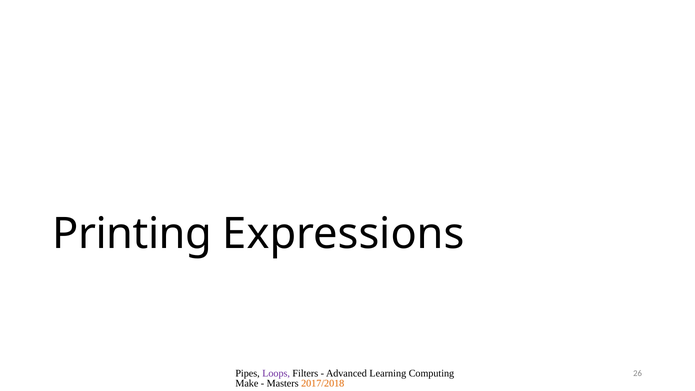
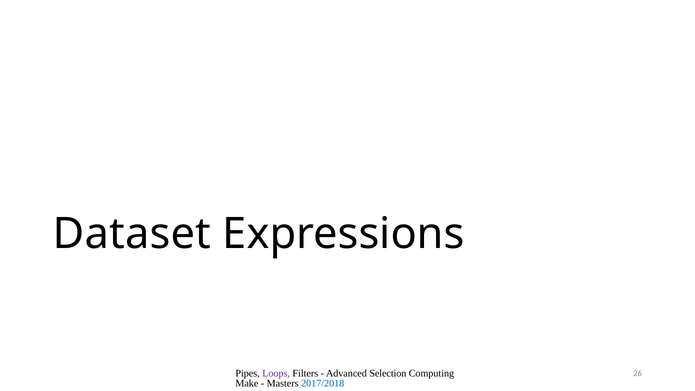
Printing: Printing -> Dataset (132, 234)
Learning: Learning -> Selection (388, 373)
2017/2018 colour: orange -> blue (323, 384)
